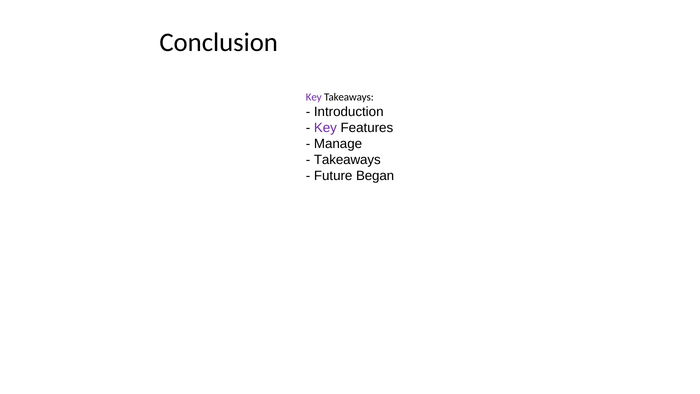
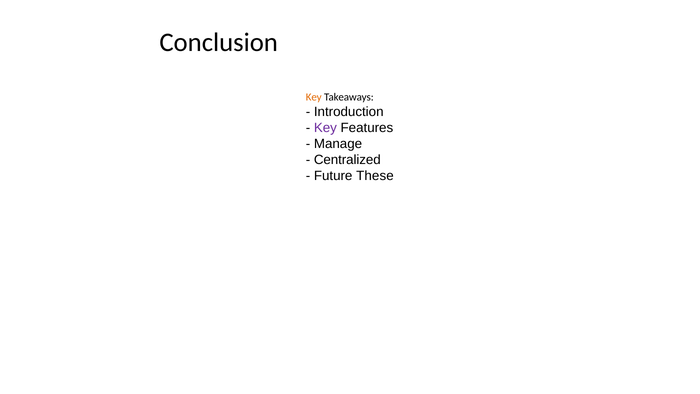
Key colour: purple -> orange (314, 97)
Takeaways: Takeaways -> Centralized (347, 160)
Began: Began -> These (375, 176)
